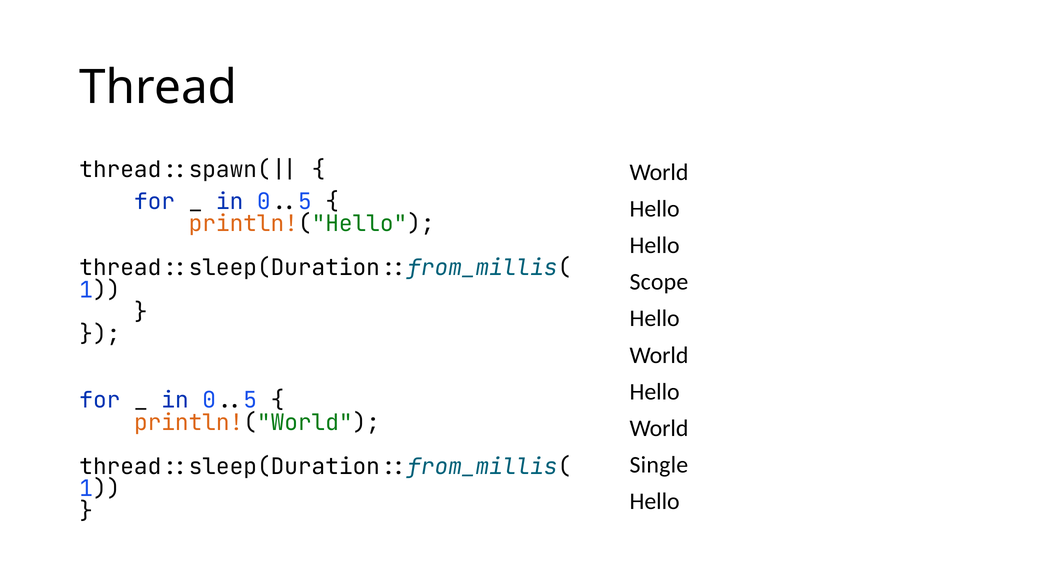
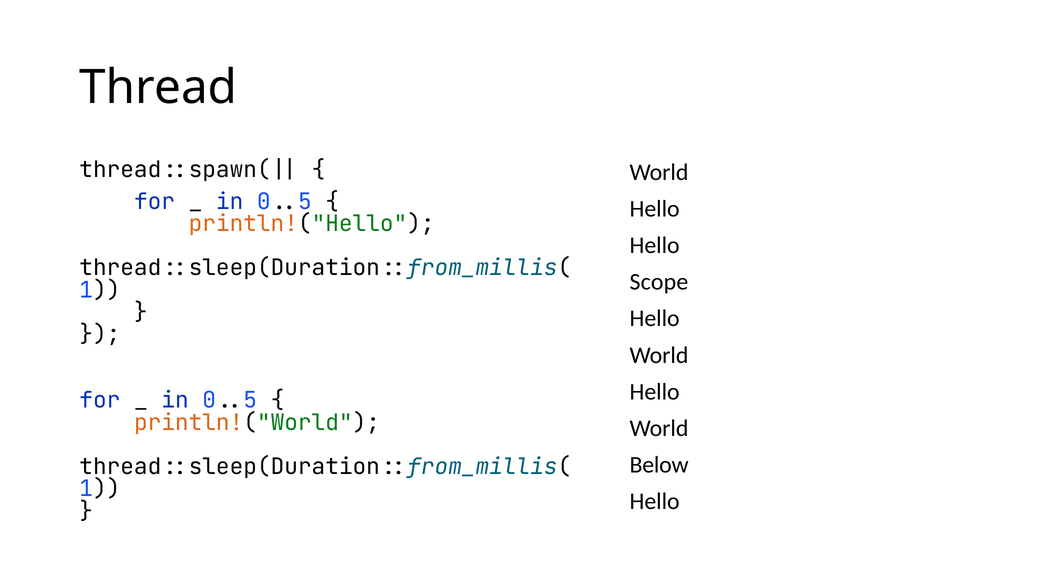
Single: Single -> Below (659, 465)
